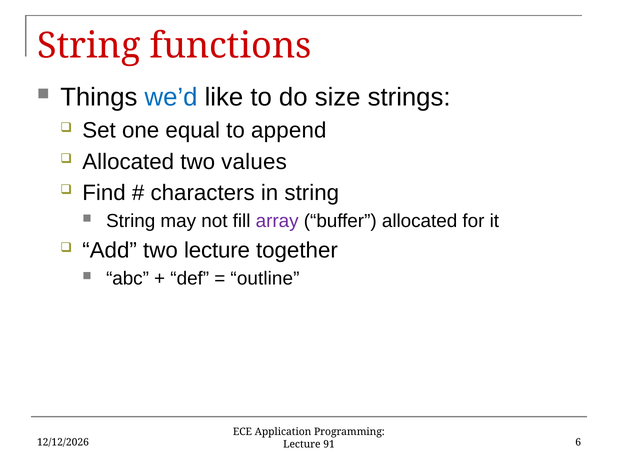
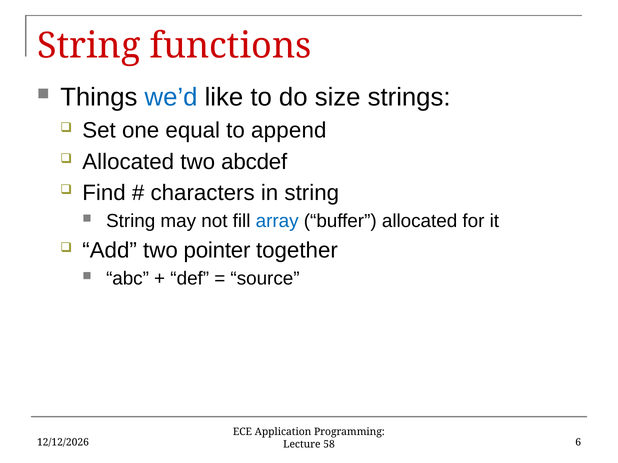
values: values -> abcdef (254, 162)
array colour: purple -> blue (277, 221)
two lecture: lecture -> pointer (217, 251)
outline: outline -> source (265, 279)
91: 91 -> 58 (329, 445)
